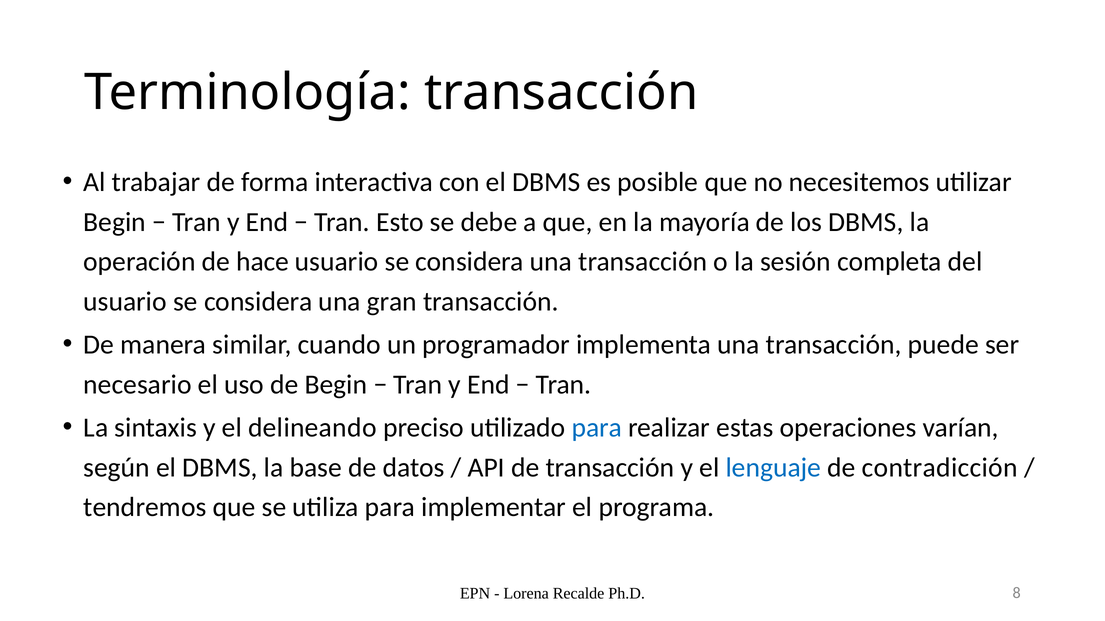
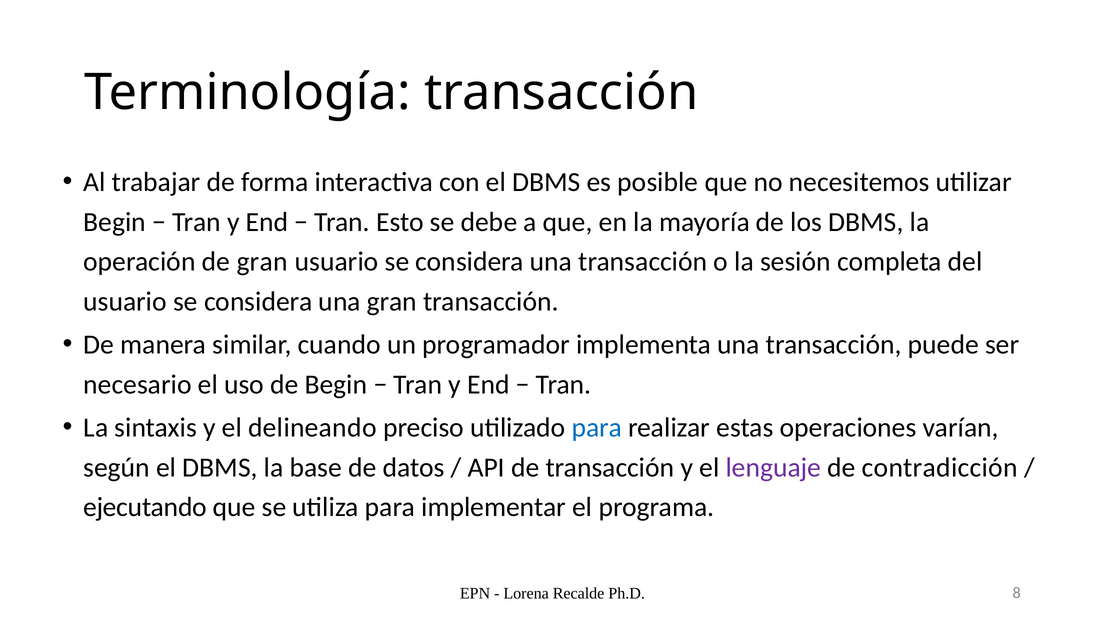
de hace: hace -> gran (262, 262)
lenguaje colour: blue -> purple (773, 468)
tendremos: tendremos -> ejecutando (145, 508)
